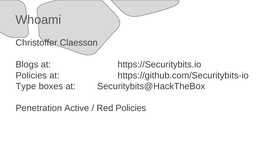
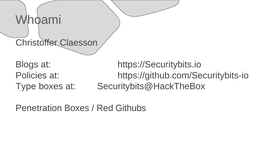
Penetration Active: Active -> Boxes (77, 108)
Red Policies: Policies -> Githubs (131, 108)
